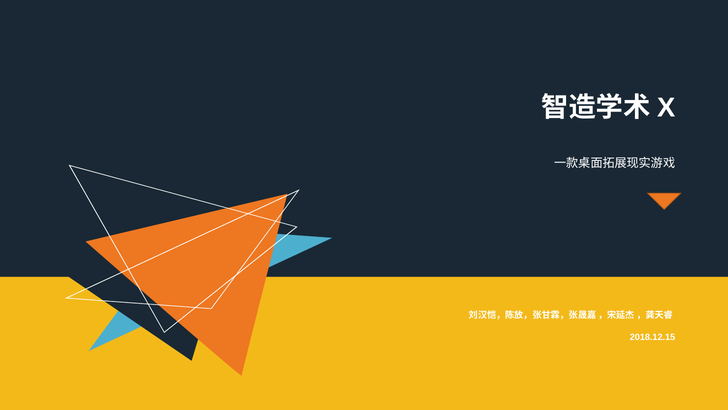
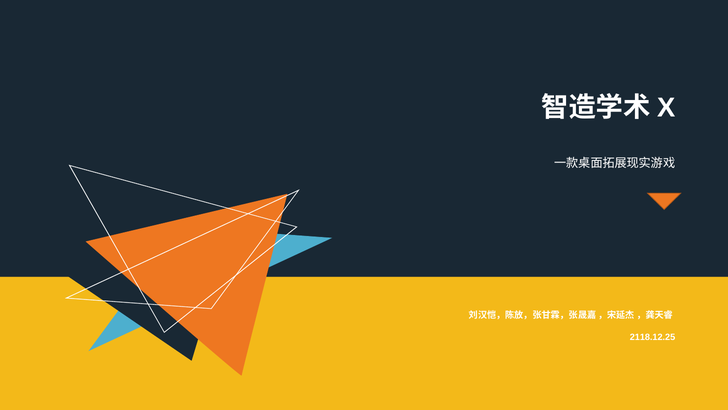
2018.12.15: 2018.12.15 -> 2118.12.25 (653, 337)
